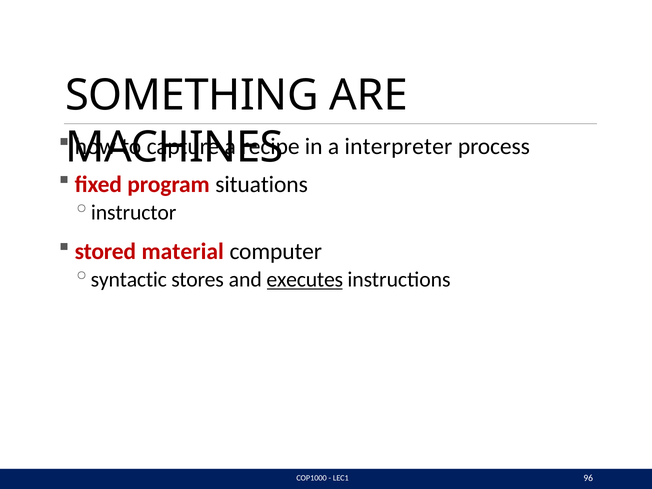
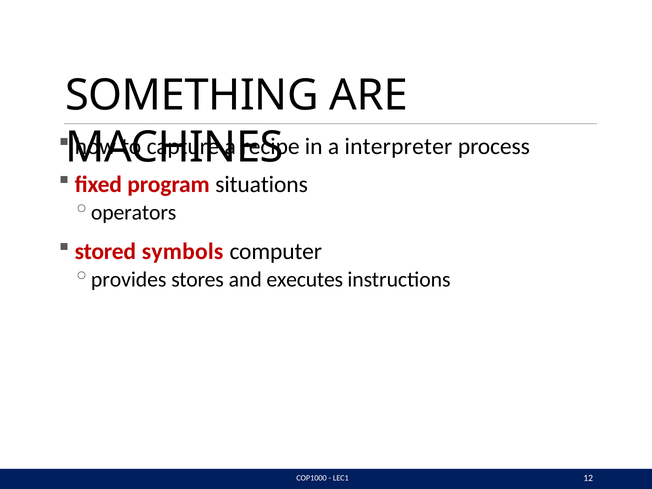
instructor: instructor -> operators (134, 213)
material: material -> symbols (183, 251)
syntactic: syntactic -> provides (129, 280)
executes underline: present -> none (305, 280)
96: 96 -> 12 (588, 478)
